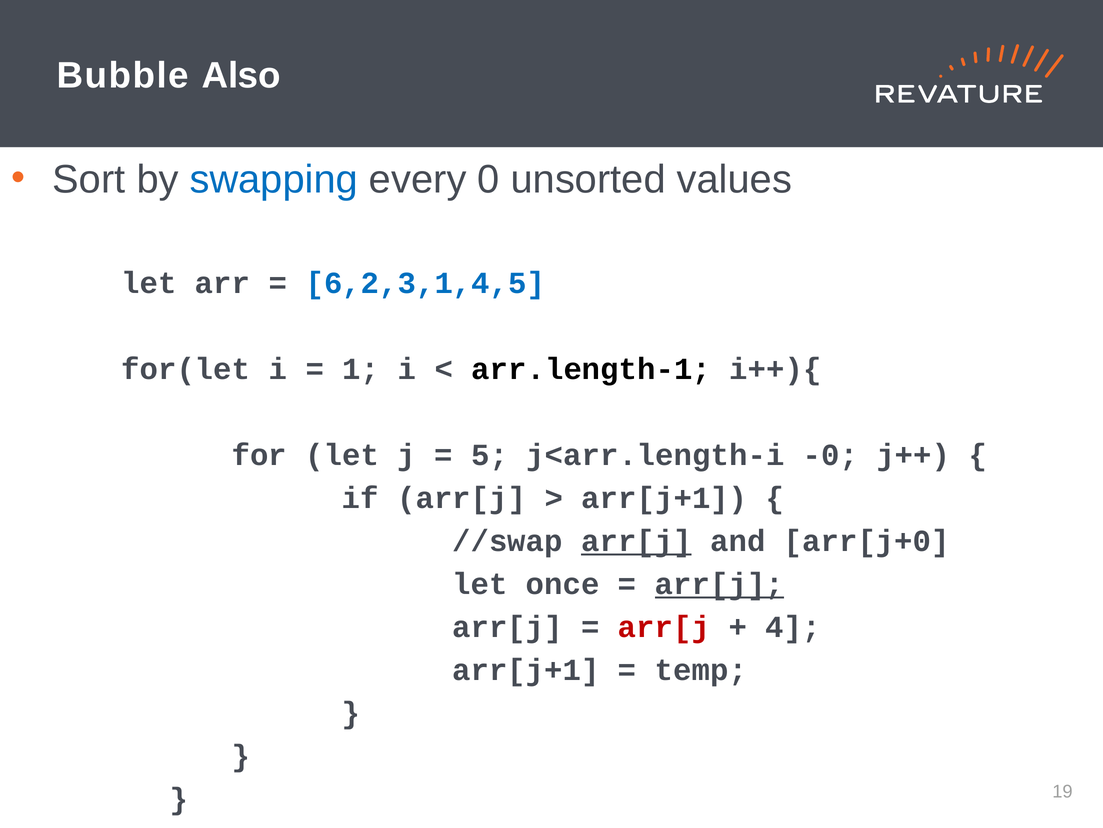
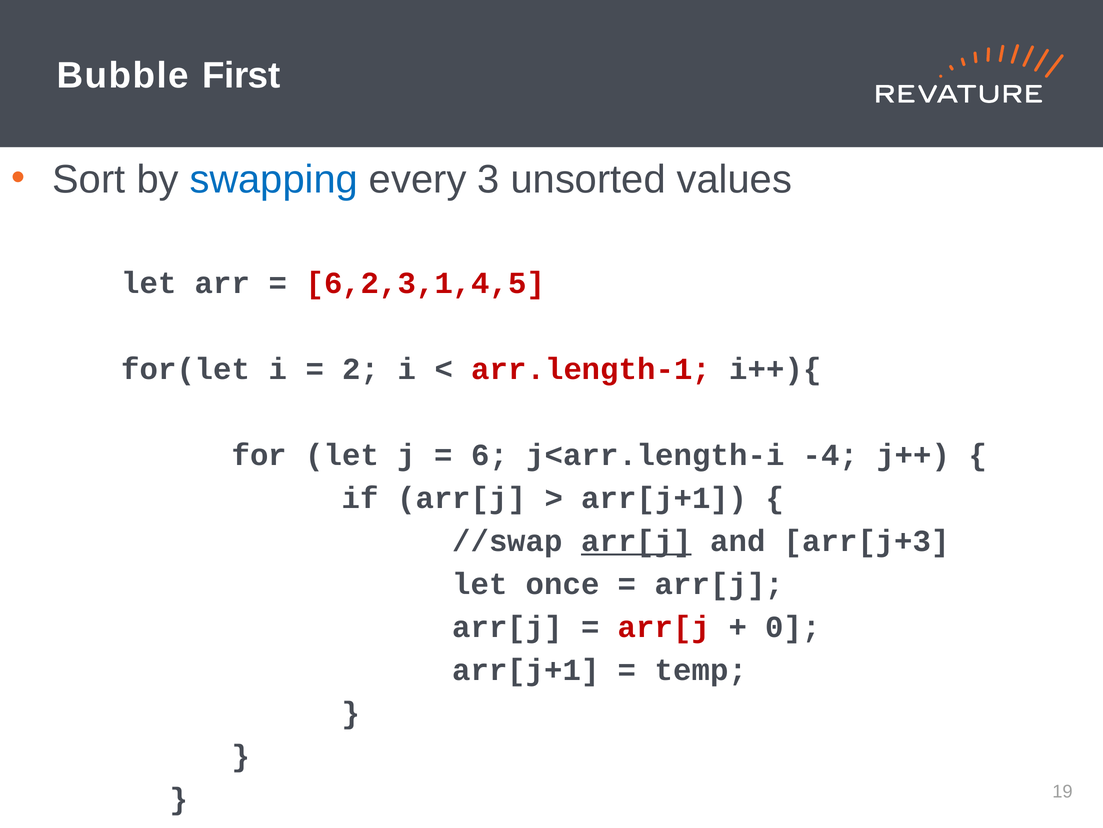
Also: Also -> First (241, 76)
0: 0 -> 3 (489, 179)
6,2,3,1,4,5 colour: blue -> red (425, 283)
1: 1 -> 2 (361, 369)
arr.length-1 colour: black -> red (591, 369)
5: 5 -> 6 (490, 455)
-0: -0 -> -4 (830, 455)
arr[j+0: arr[j+0 -> arr[j+3 (867, 541)
arr[j underline: present -> none (719, 584)
4: 4 -> 0 (793, 627)
